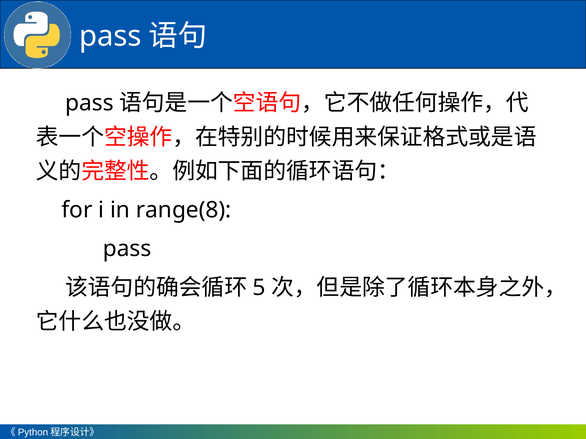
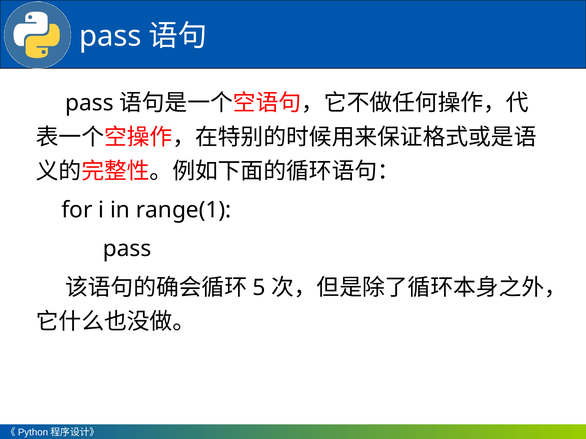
range(8: range(8 -> range(1 (184, 210)
